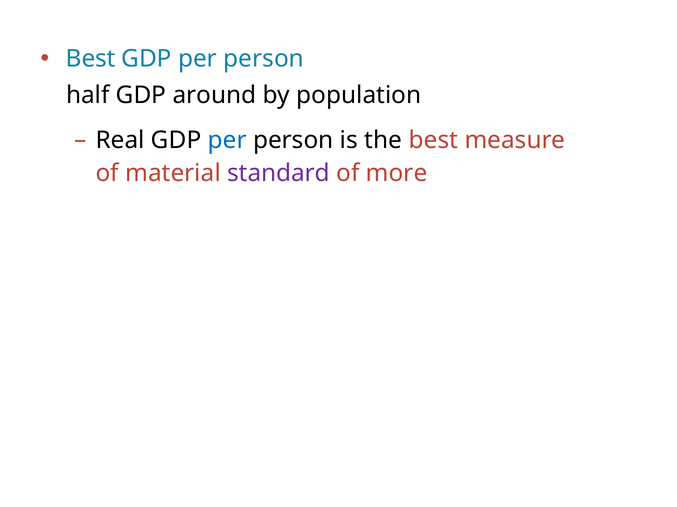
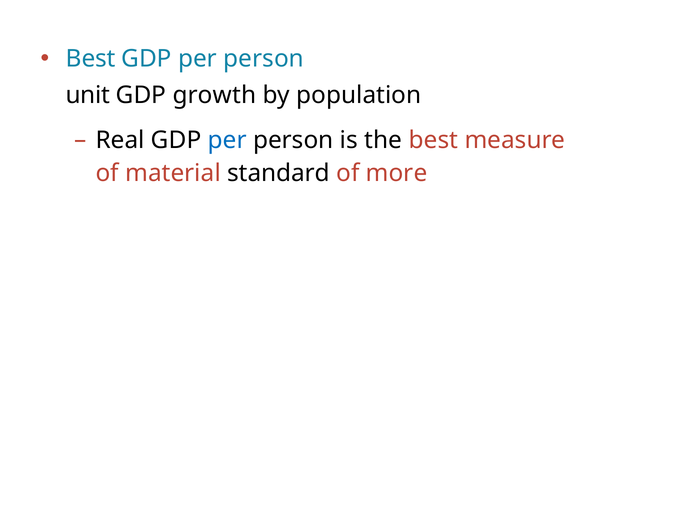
half: half -> unit (88, 96)
around: around -> growth (214, 96)
standard colour: purple -> black (279, 174)
